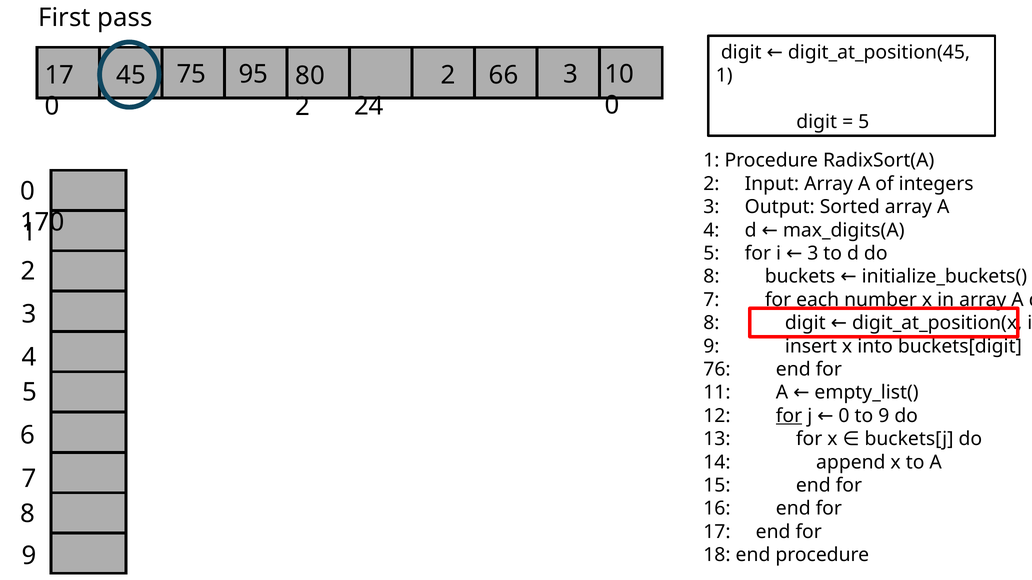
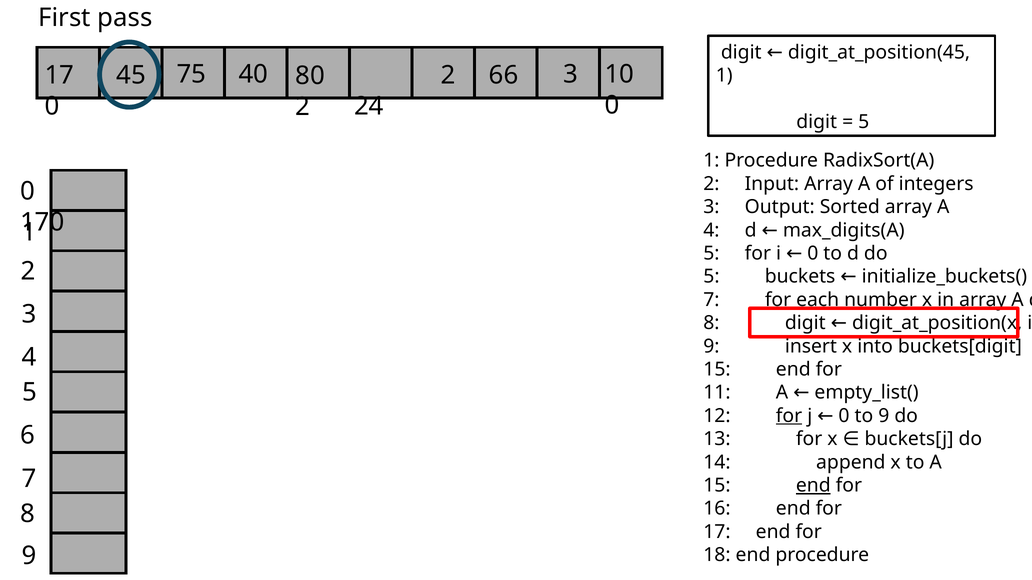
95: 95 -> 40 (253, 74)
i 3: 3 -> 0 (813, 254)
8: 8 -> 5 (711, 277)
76: 76 -> 15 (717, 370)
end underline: none -> present (813, 486)
